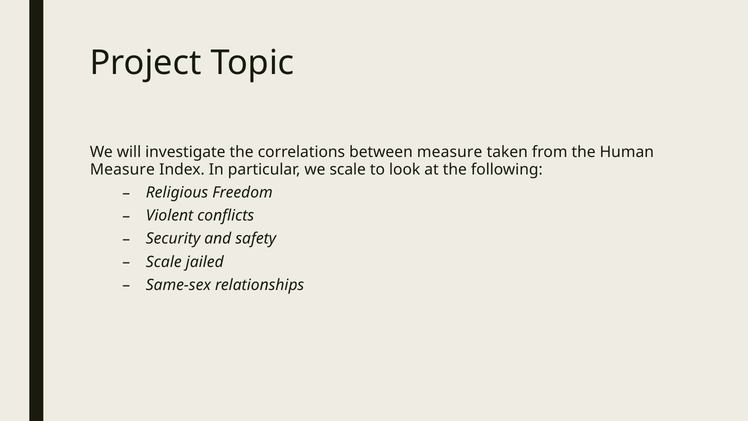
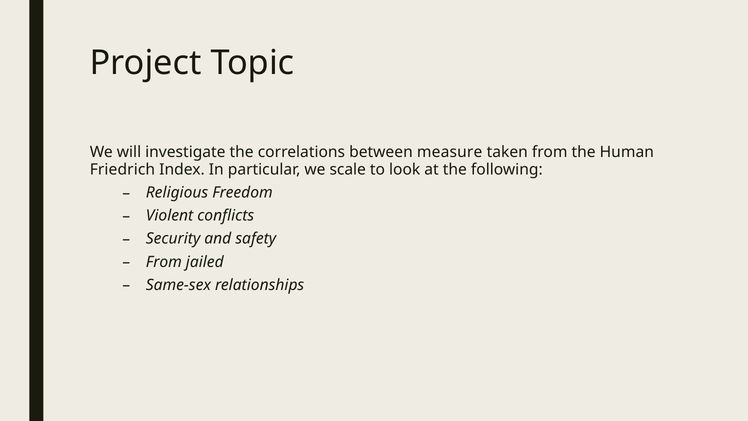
Measure: Measure -> Friedrich (122, 170)
Scale: Scale -> From (164, 262)
